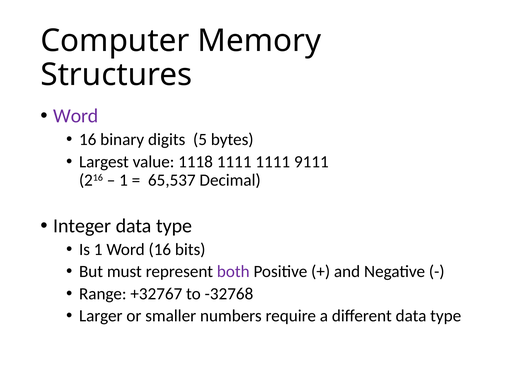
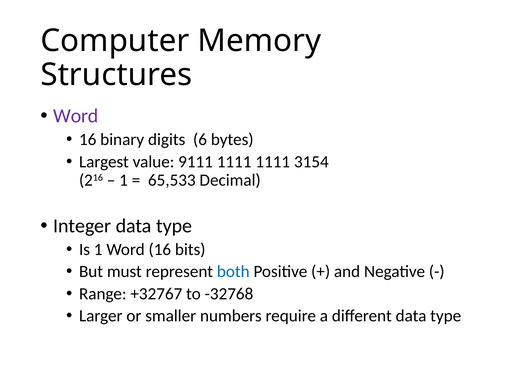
5: 5 -> 6 (200, 139)
1118: 1118 -> 9111 (196, 162)
9111: 9111 -> 3154 (311, 162)
65,537: 65,537 -> 65,533 (172, 180)
both colour: purple -> blue (233, 271)
